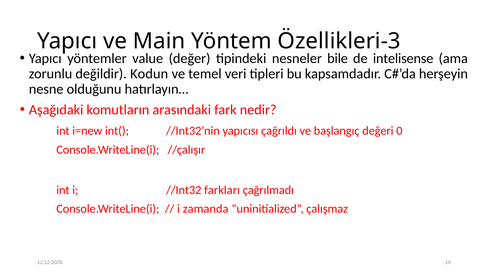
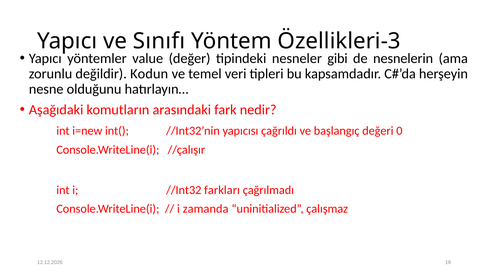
Main: Main -> Sınıfı (159, 41)
bile: bile -> gibi (338, 58)
intelisense: intelisense -> nesnelerin (403, 58)
